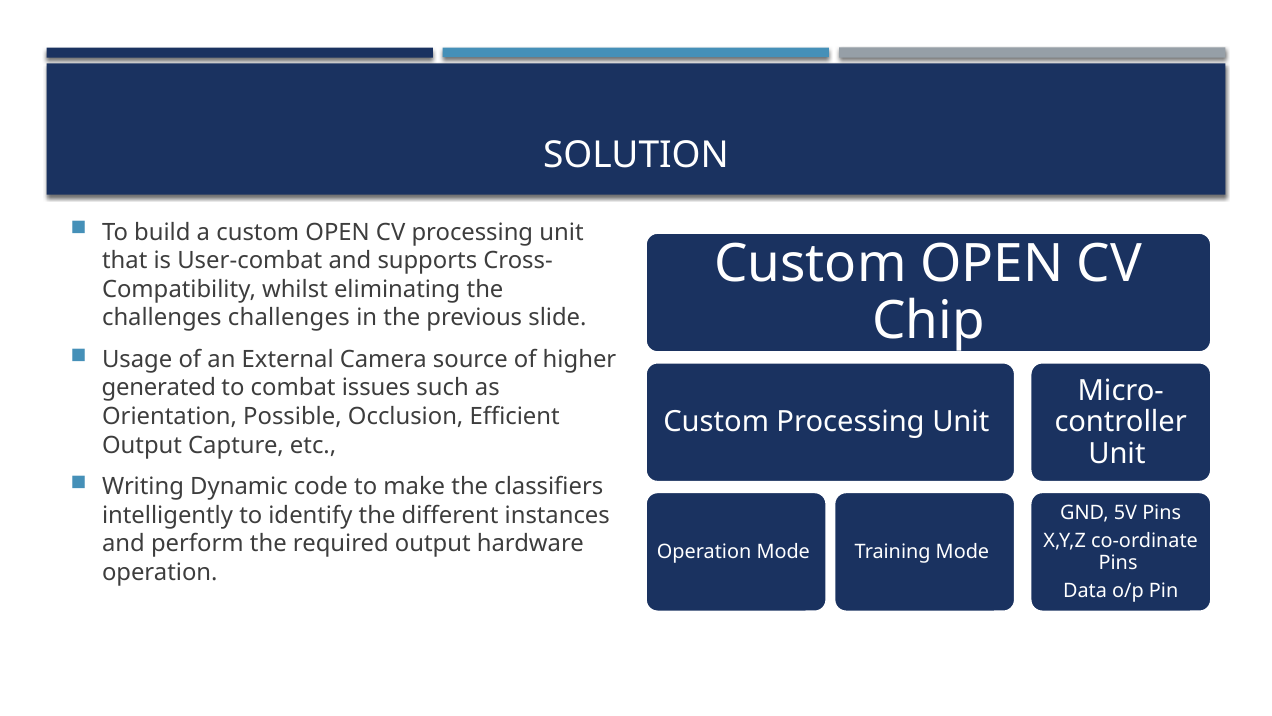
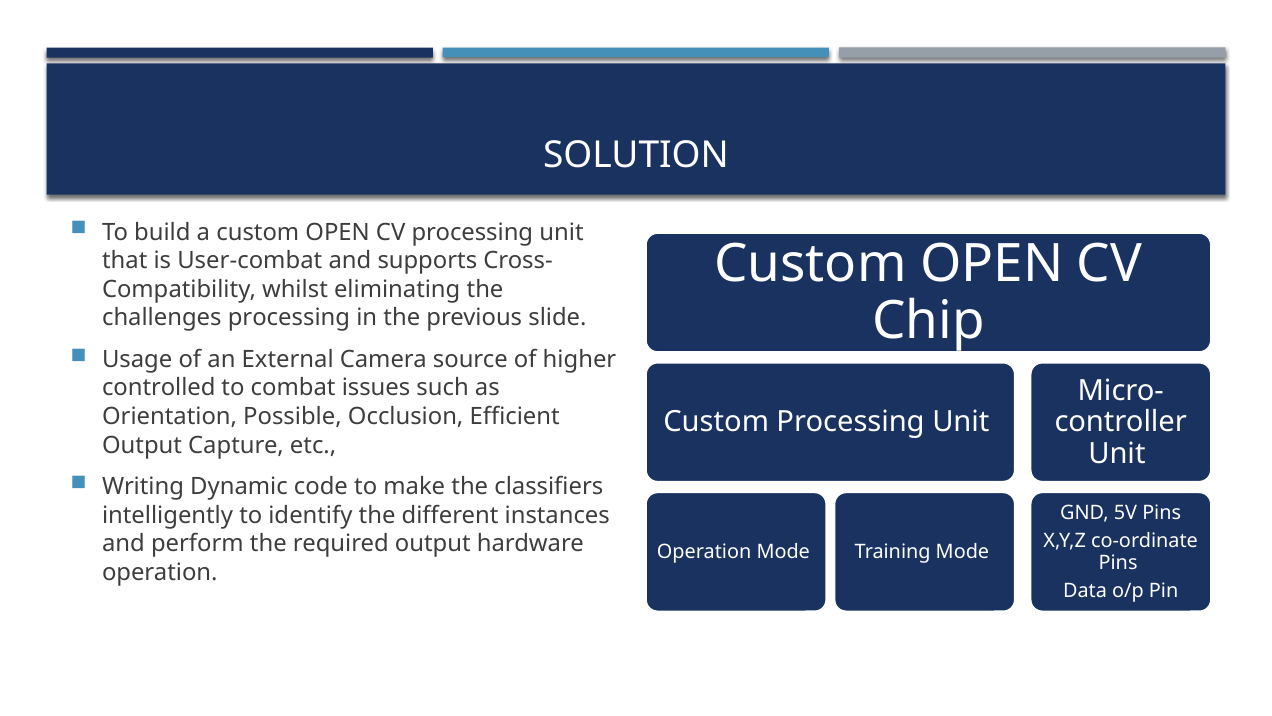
challenges challenges: challenges -> processing (289, 318)
generated: generated -> controlled (159, 388)
